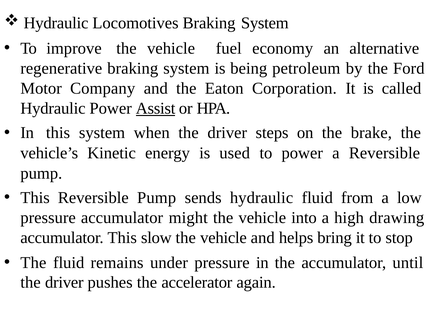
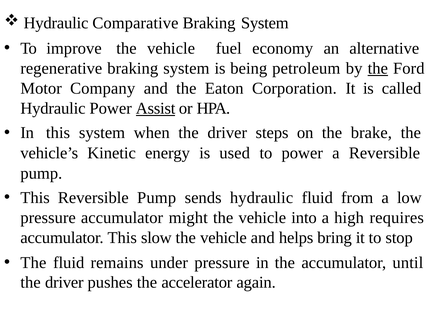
Locomotives: Locomotives -> Comparative (135, 23)
the underline: none -> present (378, 68)
drawing: drawing -> requires (397, 218)
